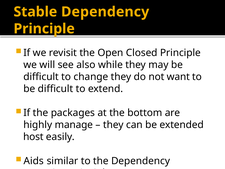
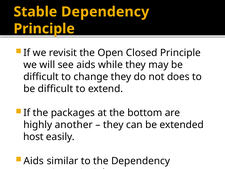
see also: also -> aids (86, 65)
want: want -> does (178, 77)
manage: manage -> another (74, 125)
